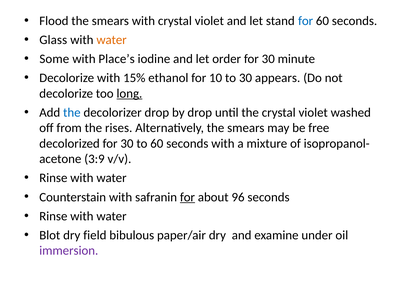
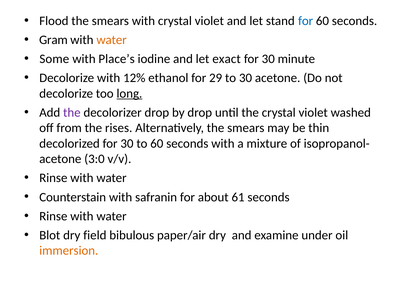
Glass: Glass -> Gram (53, 40)
order: order -> exact (227, 59)
15%: 15% -> 12% (134, 78)
10: 10 -> 29 (216, 78)
30 appears: appears -> acetone (278, 78)
the colour: blue -> purple (72, 112)
free: free -> thin (319, 128)
3:9: 3:9 -> 3:0 (94, 159)
for underline: present -> none (187, 197)
96: 96 -> 61 (238, 197)
immersion colour: purple -> orange (69, 250)
